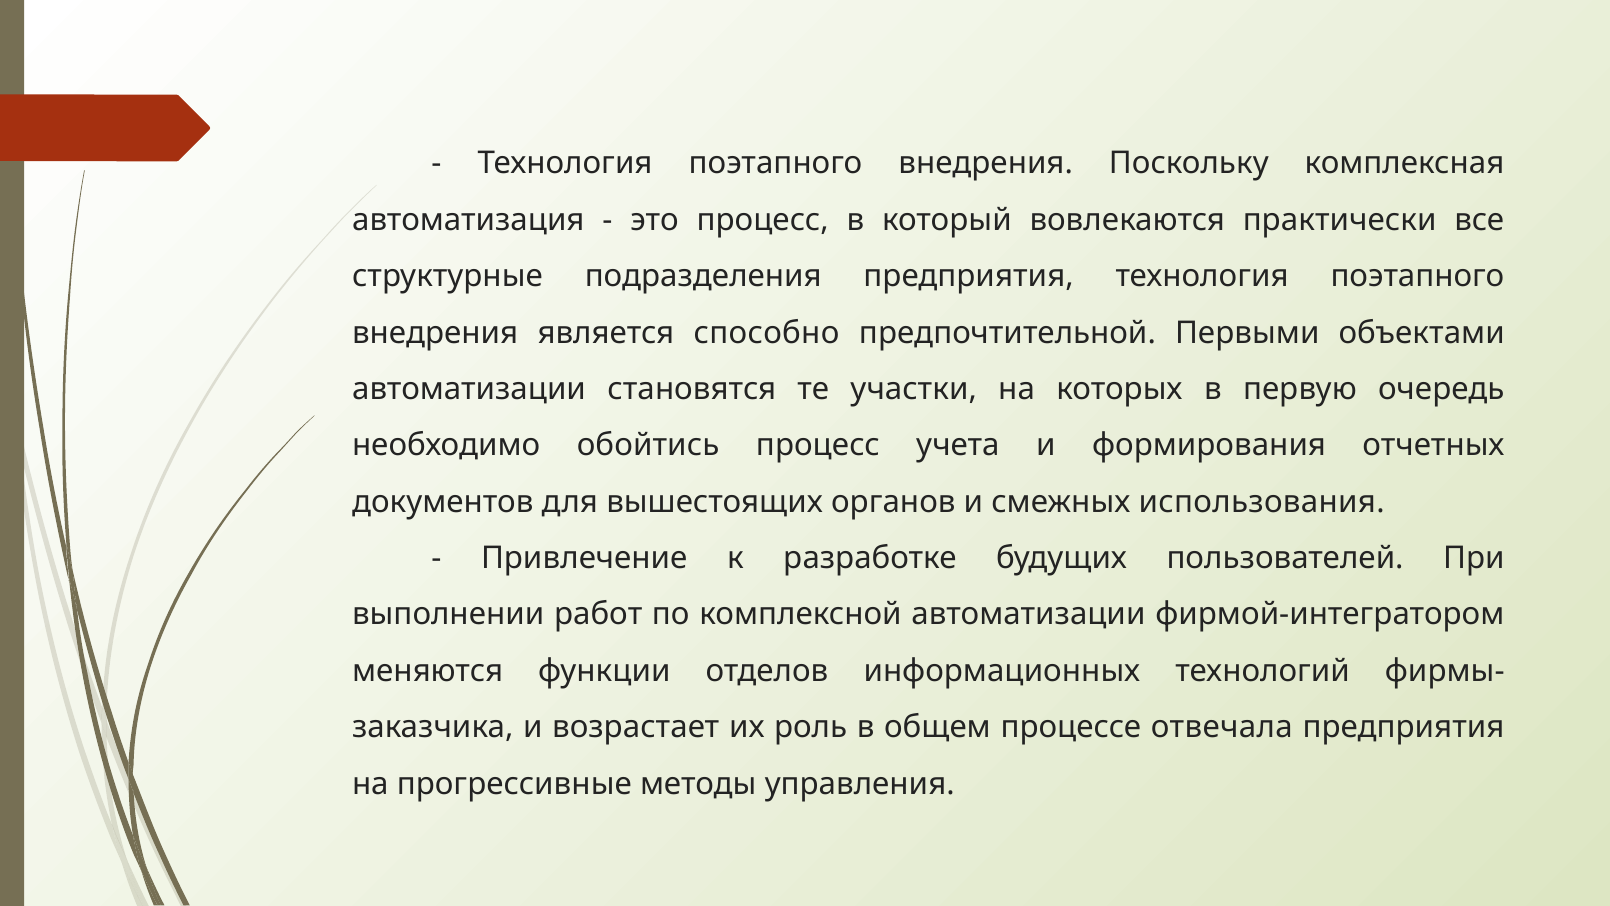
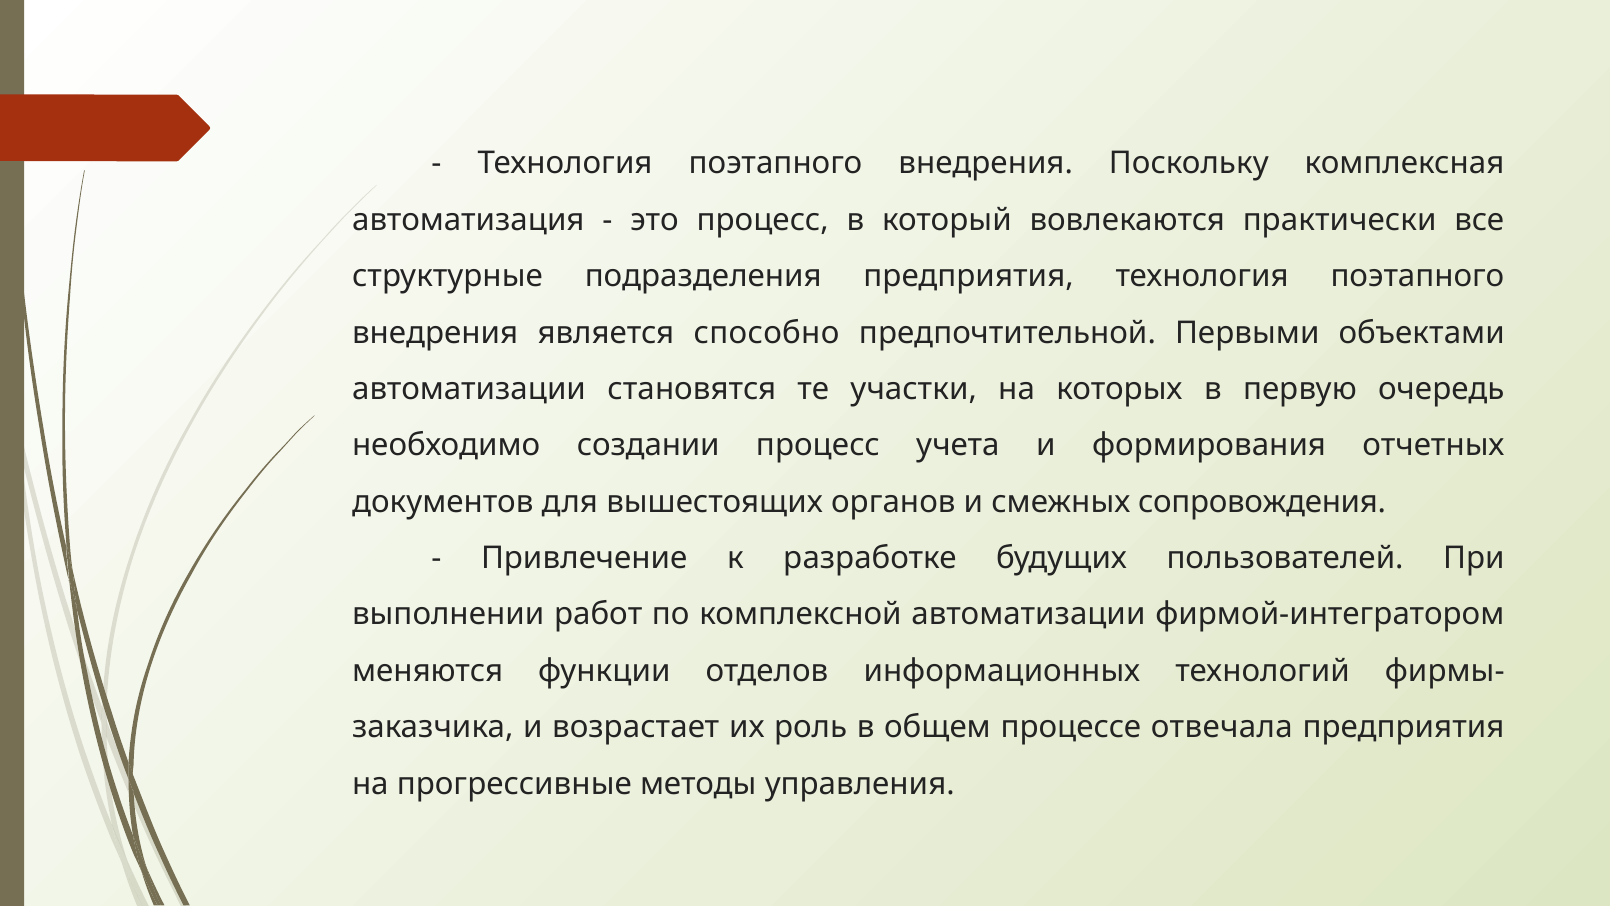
обойтись: обойтись -> создании (648, 445)
использования: использования -> сопровождения (1262, 502)
